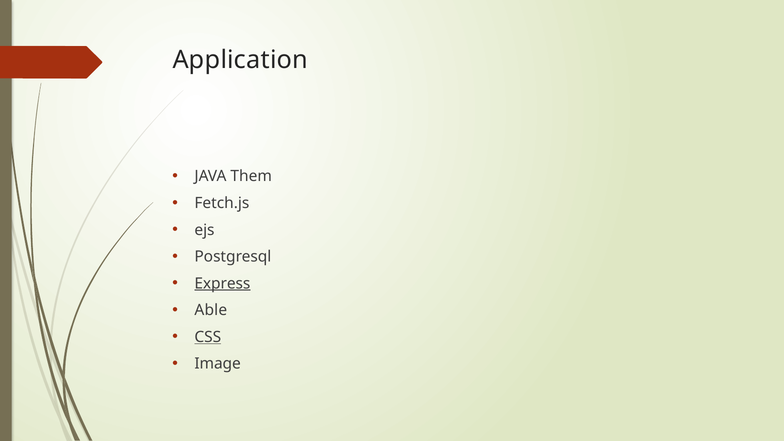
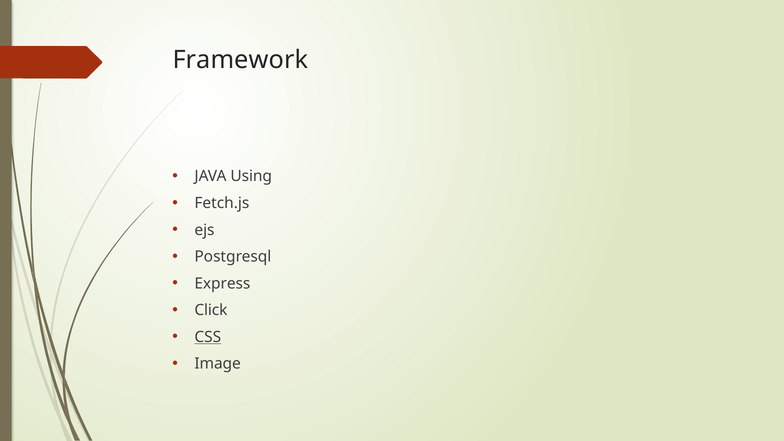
Application: Application -> Framework (240, 60)
Them: Them -> Using (251, 176)
Express underline: present -> none (222, 283)
Able: Able -> Click (211, 310)
